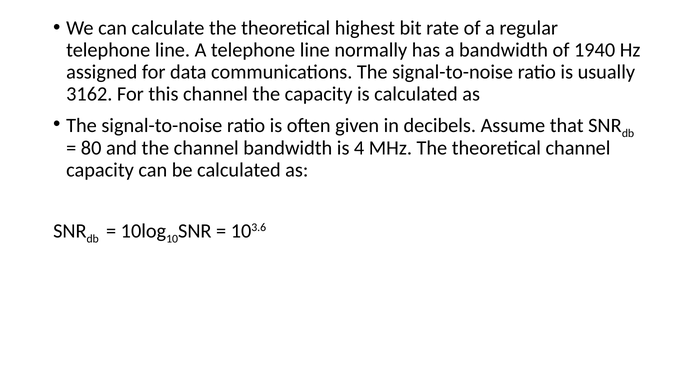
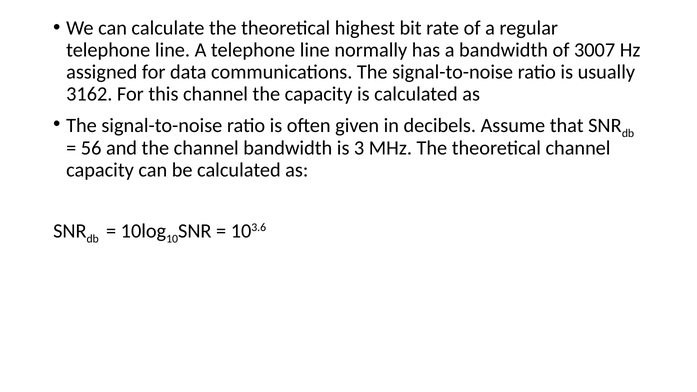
1940: 1940 -> 3007 (595, 50)
80: 80 -> 56 (91, 148)
4: 4 -> 3 (359, 148)
